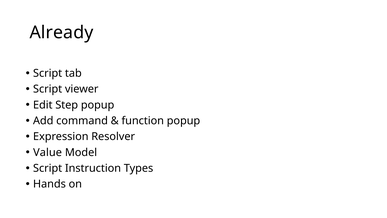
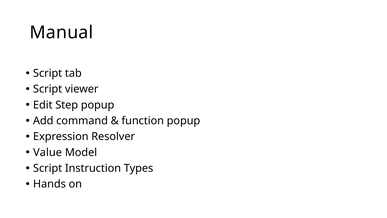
Already: Already -> Manual (61, 33)
